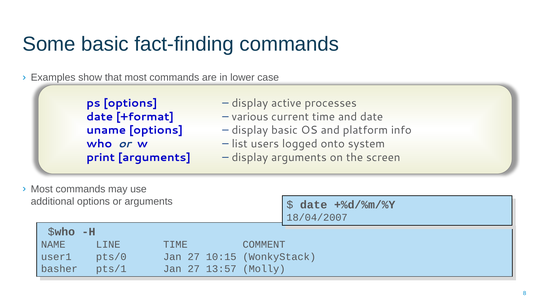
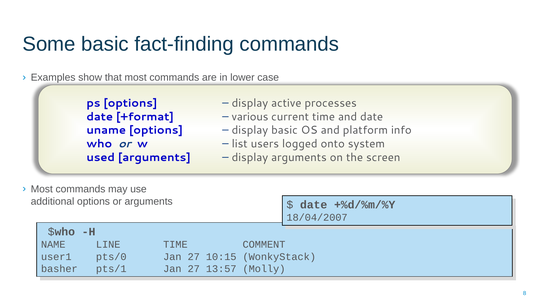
print: print -> used (101, 158)
